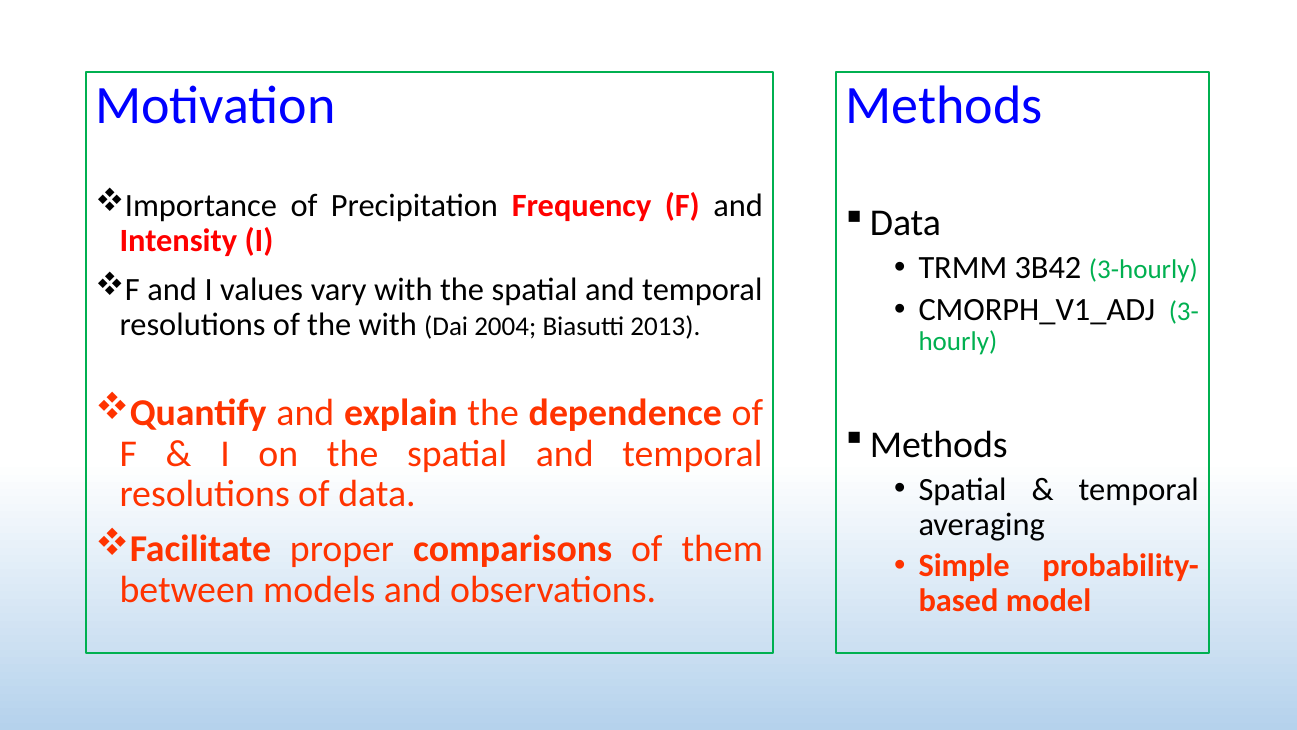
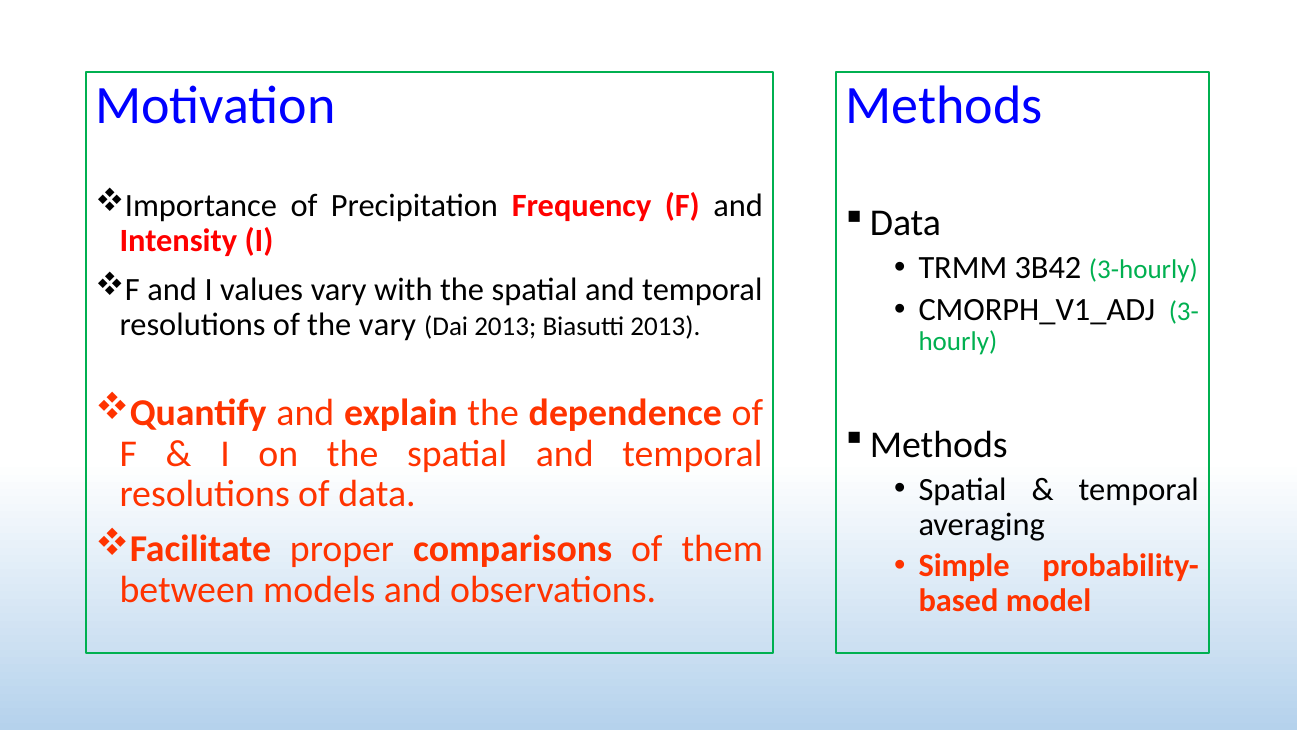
the with: with -> vary (387, 324)
Dai 2004: 2004 -> 2013 (505, 326)
